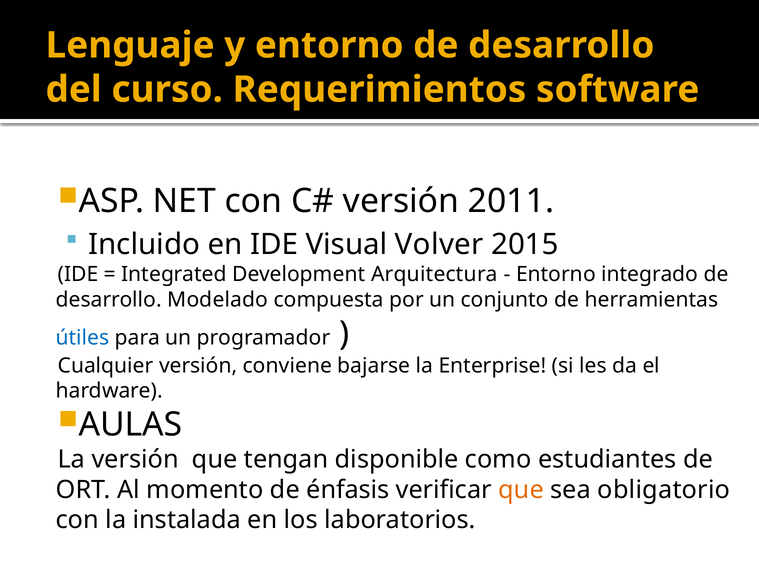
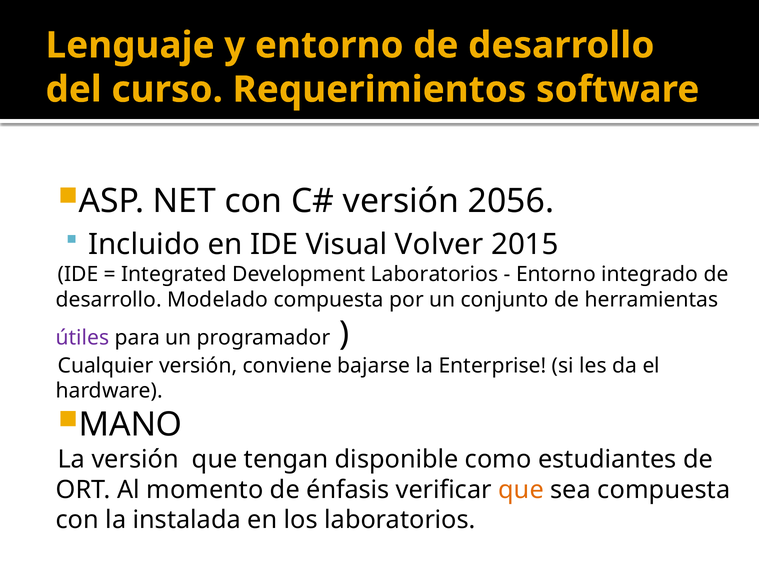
2011: 2011 -> 2056 (511, 201)
Development Arquitectura: Arquitectura -> Laboratorios (434, 275)
útiles colour: blue -> purple (83, 338)
AULAS: AULAS -> MANO (131, 425)
sea obligatorio: obligatorio -> compuesta (664, 490)
